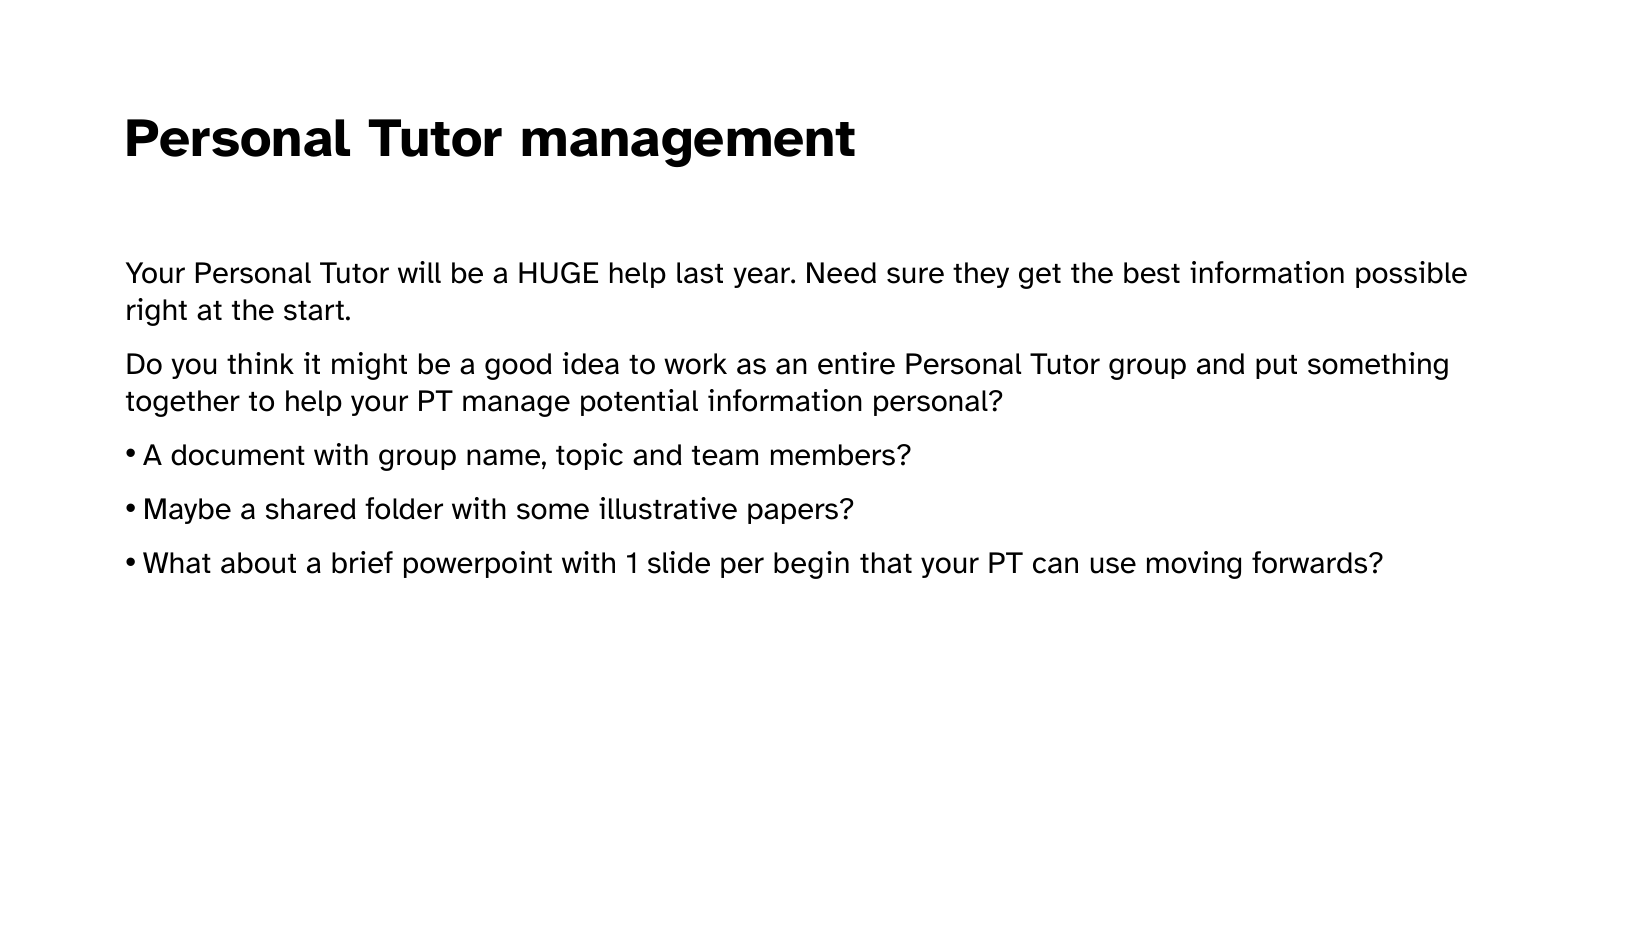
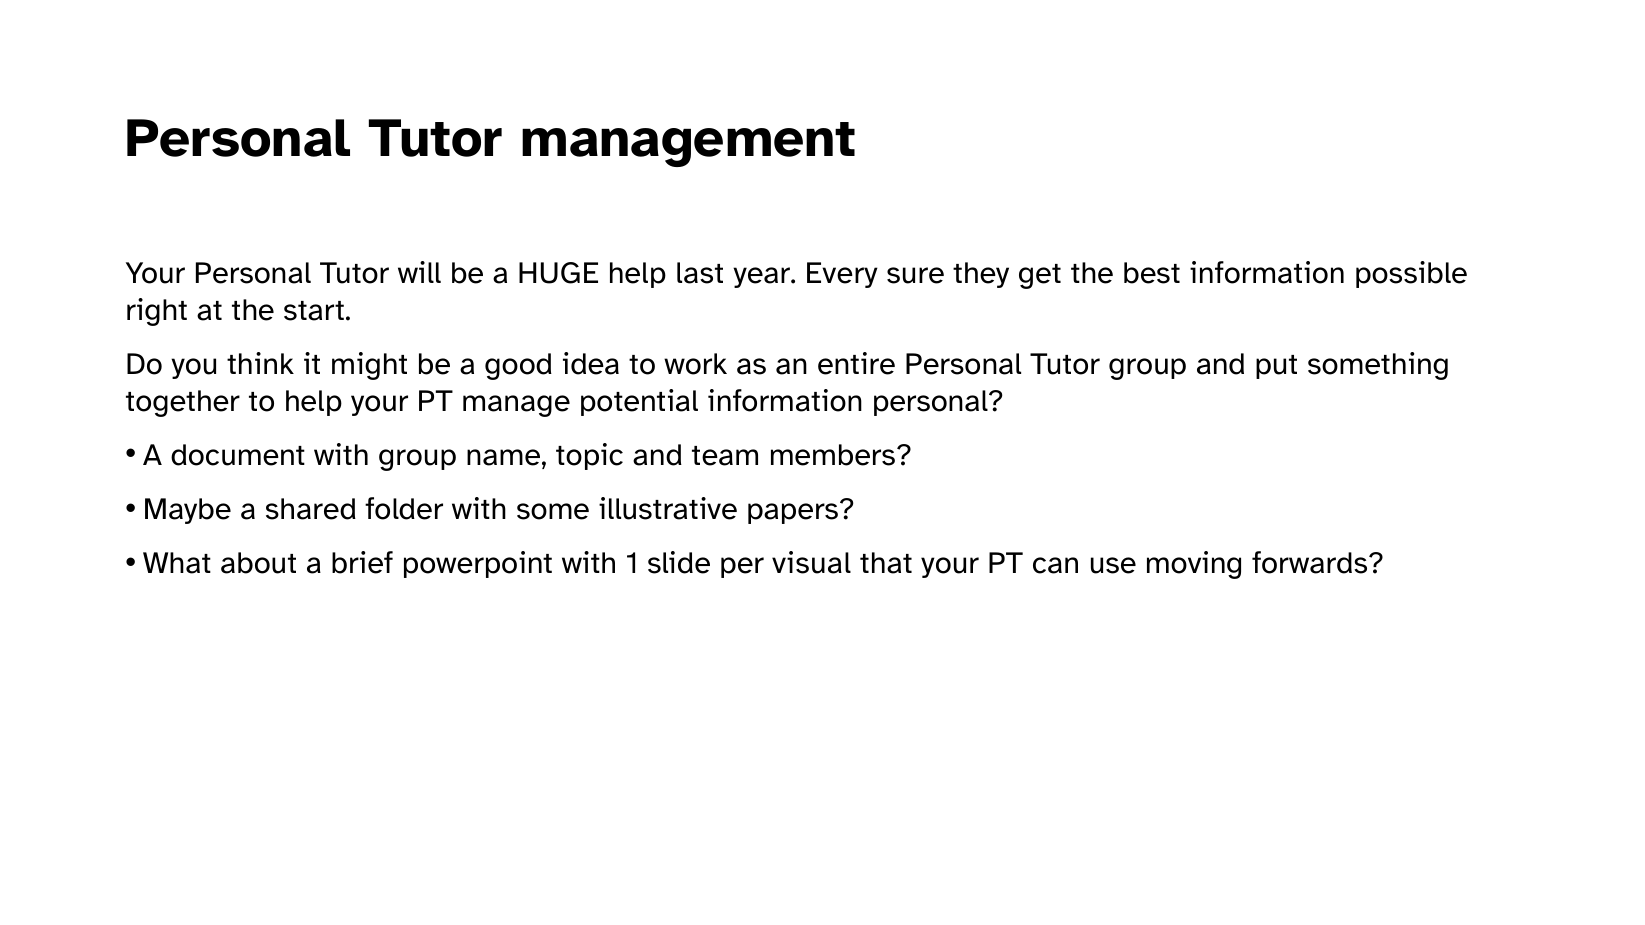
Need: Need -> Every (841, 273)
begin: begin -> visual (812, 564)
